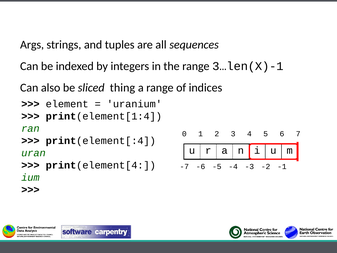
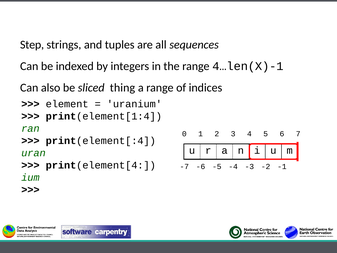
Args: Args -> Step (32, 45)
3…len(X)-1: 3…len(X)-1 -> 4…len(X)-1 (248, 66)
